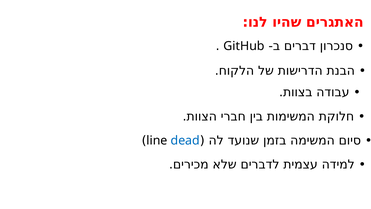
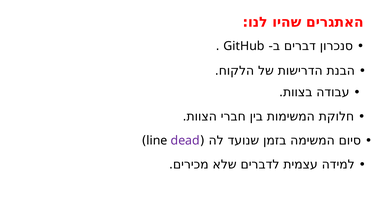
dead colour: blue -> purple (185, 140)
